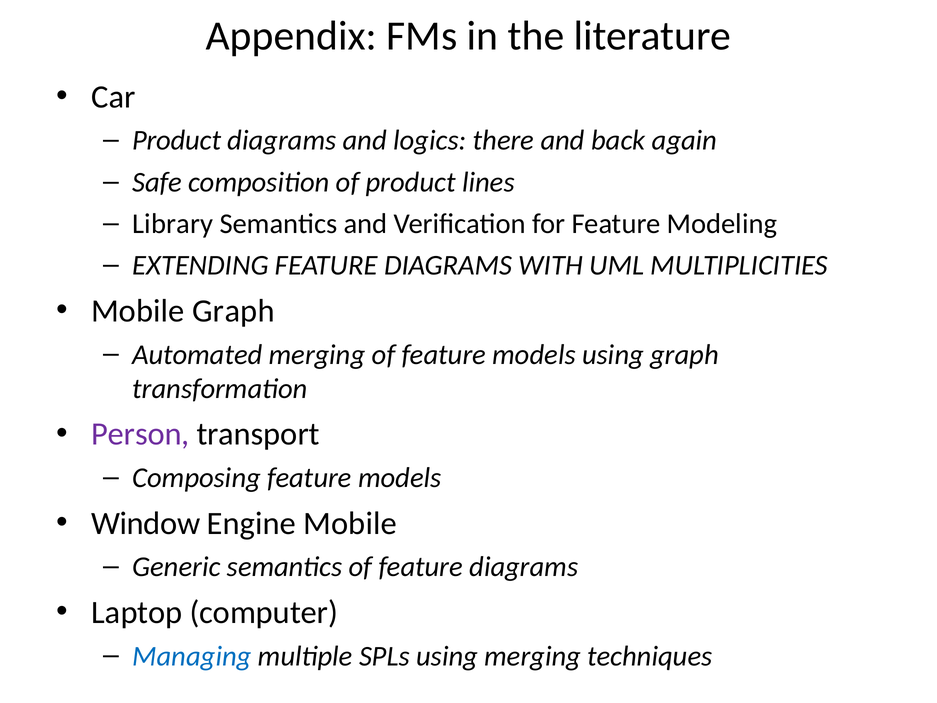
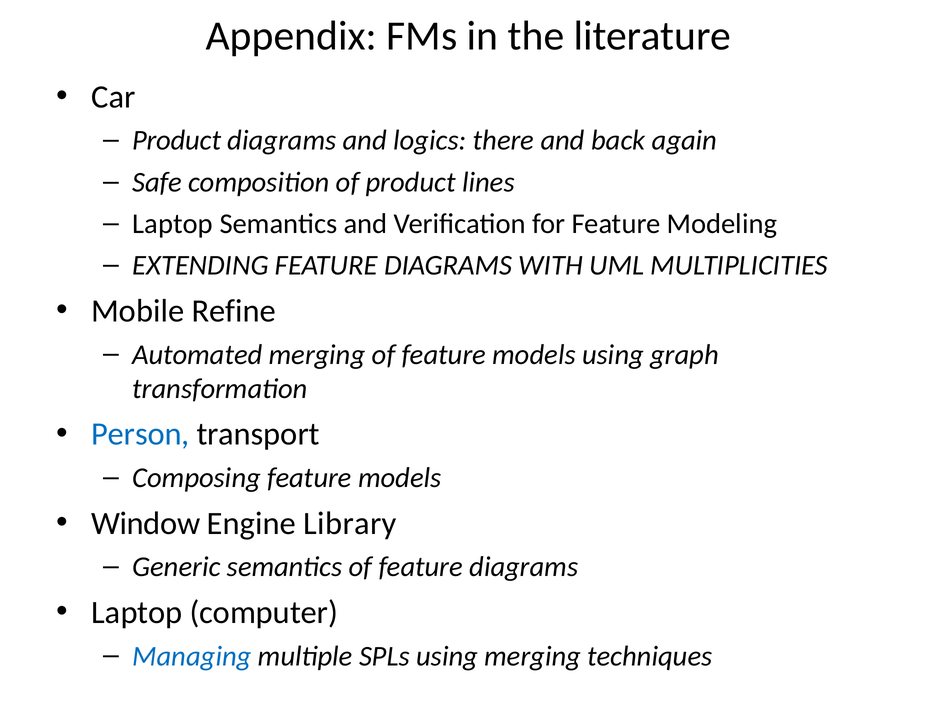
Library: Library -> Laptop (173, 224)
Mobile Graph: Graph -> Refine (234, 311)
Person colour: purple -> blue (140, 434)
Engine Mobile: Mobile -> Library (350, 523)
